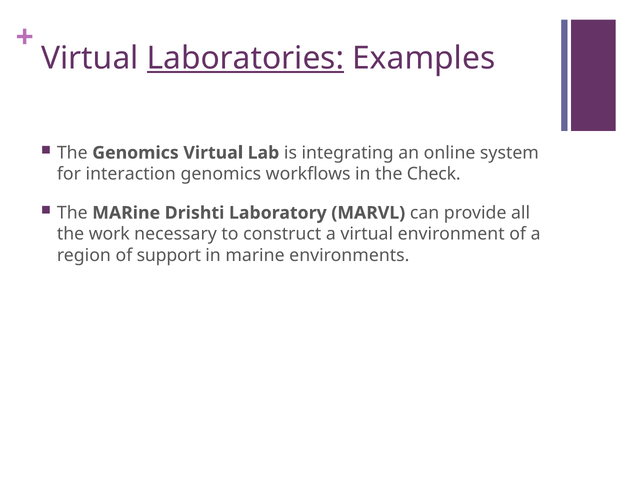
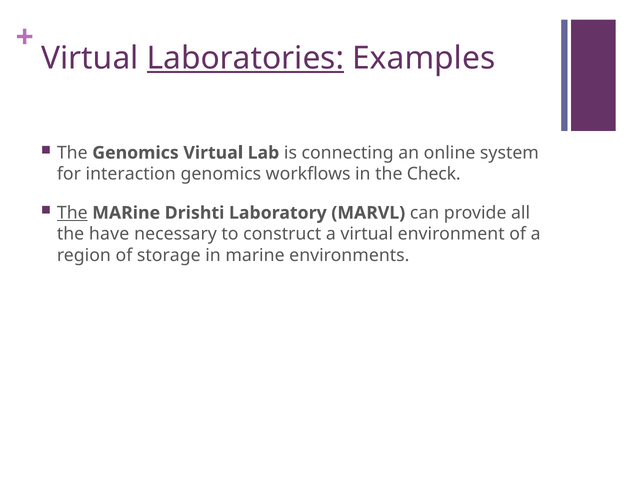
integrating: integrating -> connecting (348, 153)
The underline: none -> present (72, 213)
work: work -> have (109, 234)
support: support -> storage (169, 255)
